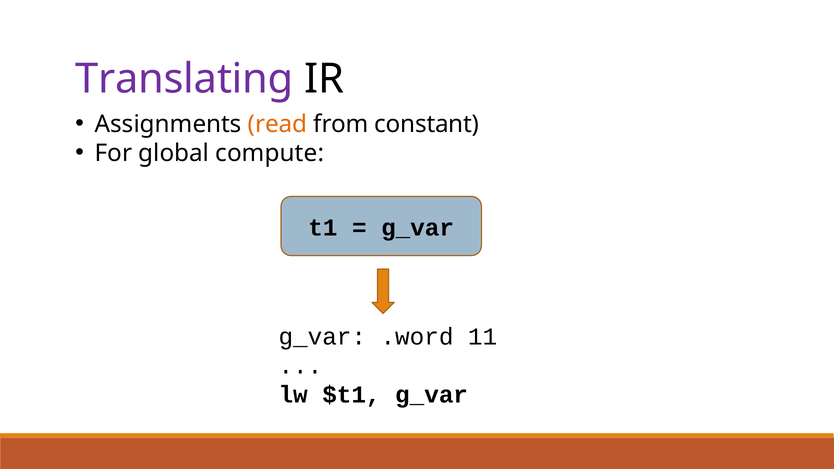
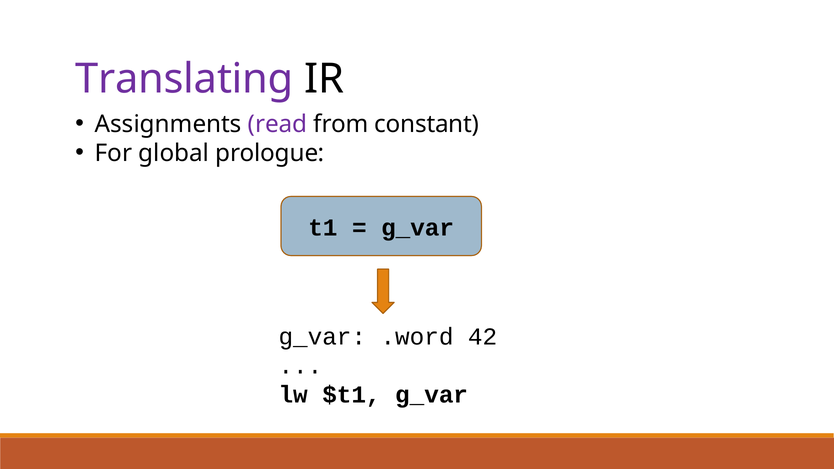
read colour: orange -> purple (278, 124)
compute: compute -> prologue (270, 153)
11: 11 -> 42 (483, 337)
